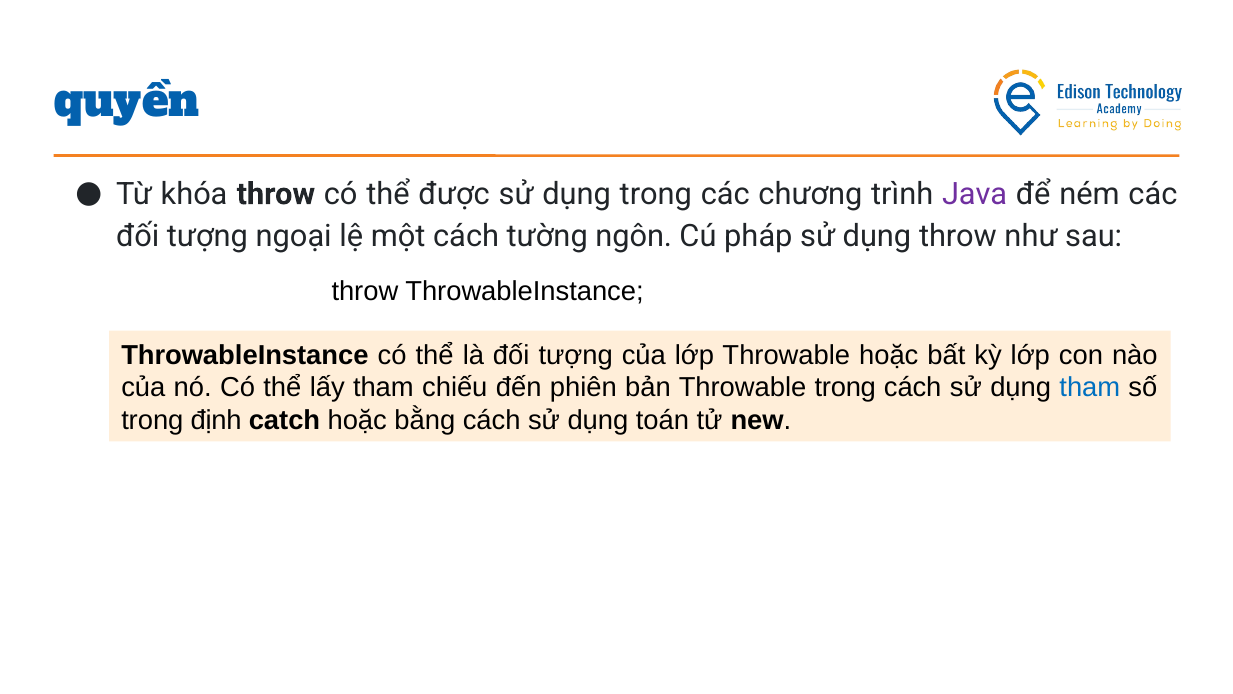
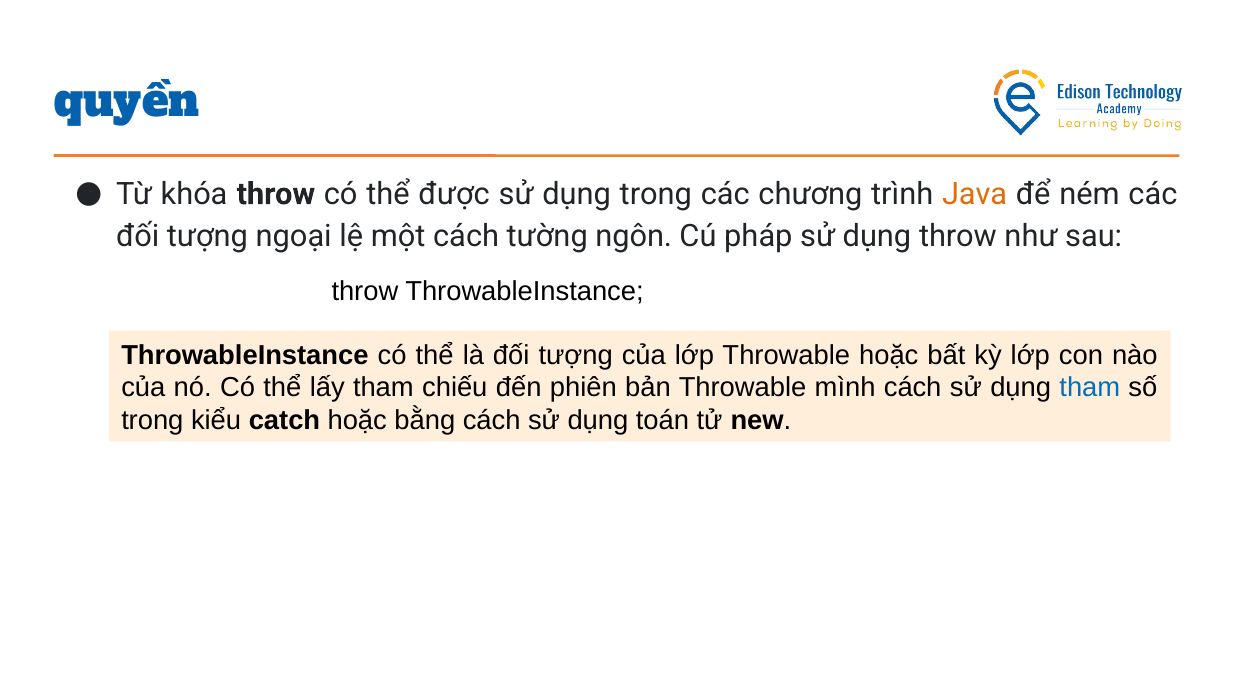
Java colour: purple -> orange (975, 194)
Throwable trong: trong -> mình (845, 388)
định: định -> kiểu (216, 421)
